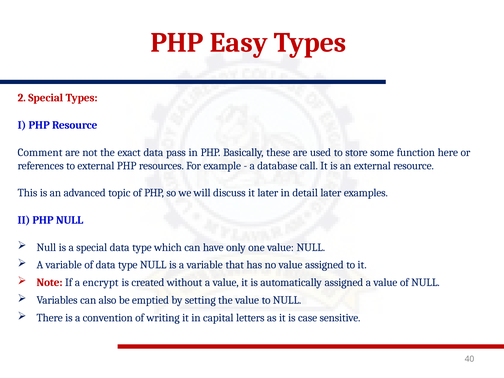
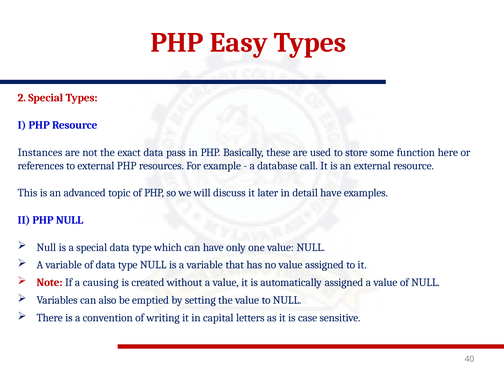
Comment: Comment -> Instances (40, 152)
detail later: later -> have (331, 193)
encrypt: encrypt -> causing (101, 283)
